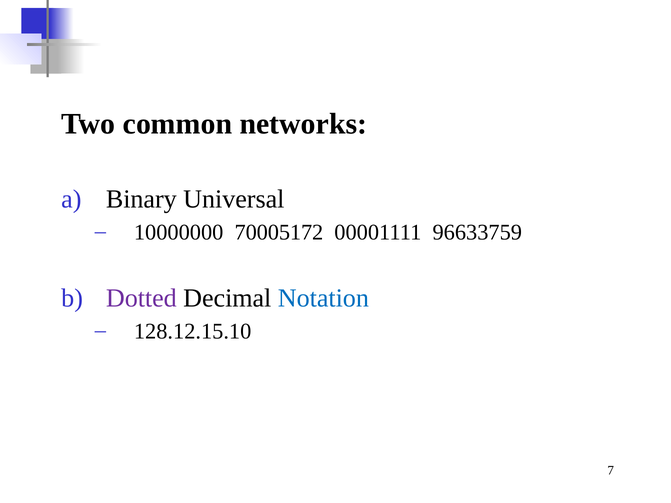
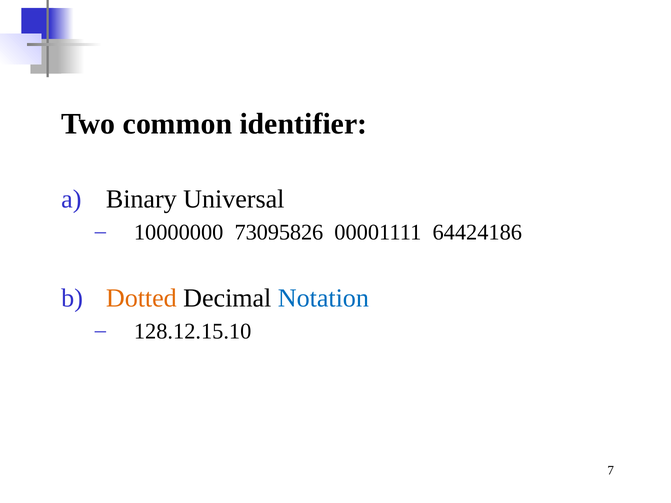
networks: networks -> identifier (303, 124)
70005172: 70005172 -> 73095826 (279, 232)
96633759: 96633759 -> 64424186 (477, 232)
Dotted colour: purple -> orange (141, 298)
